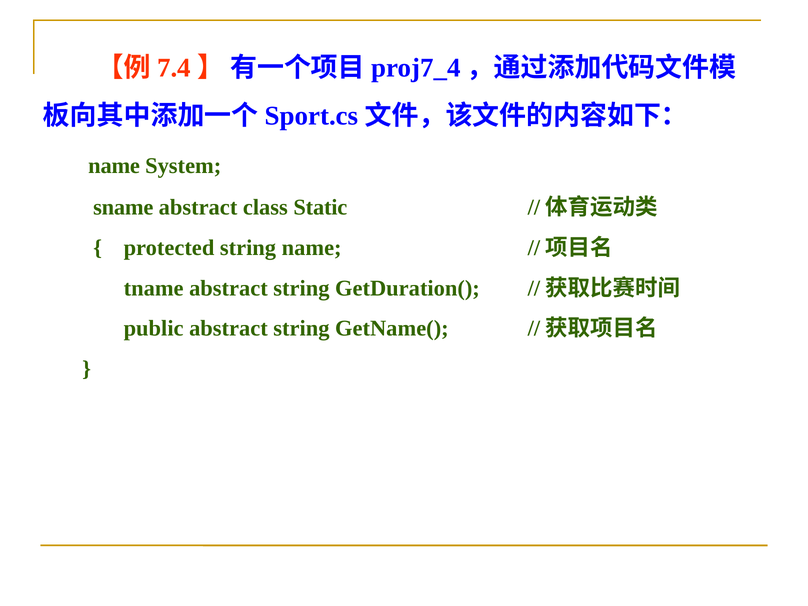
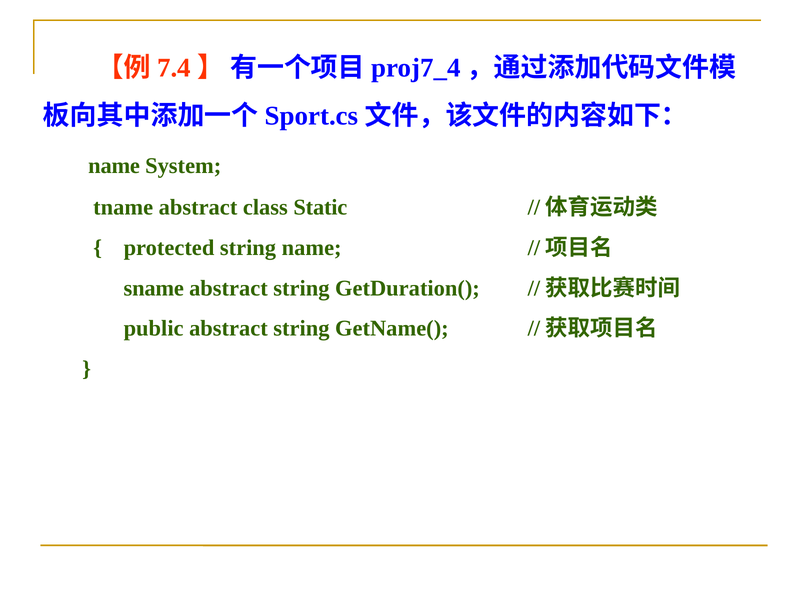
sname: sname -> tname (123, 207)
tname: tname -> sname (154, 288)
